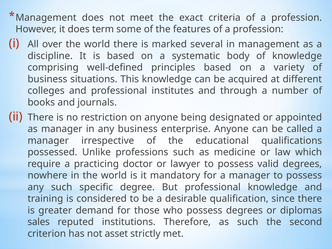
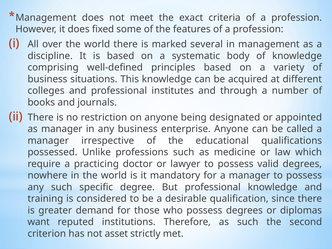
term: term -> fixed (103, 29)
sales: sales -> want (39, 222)
